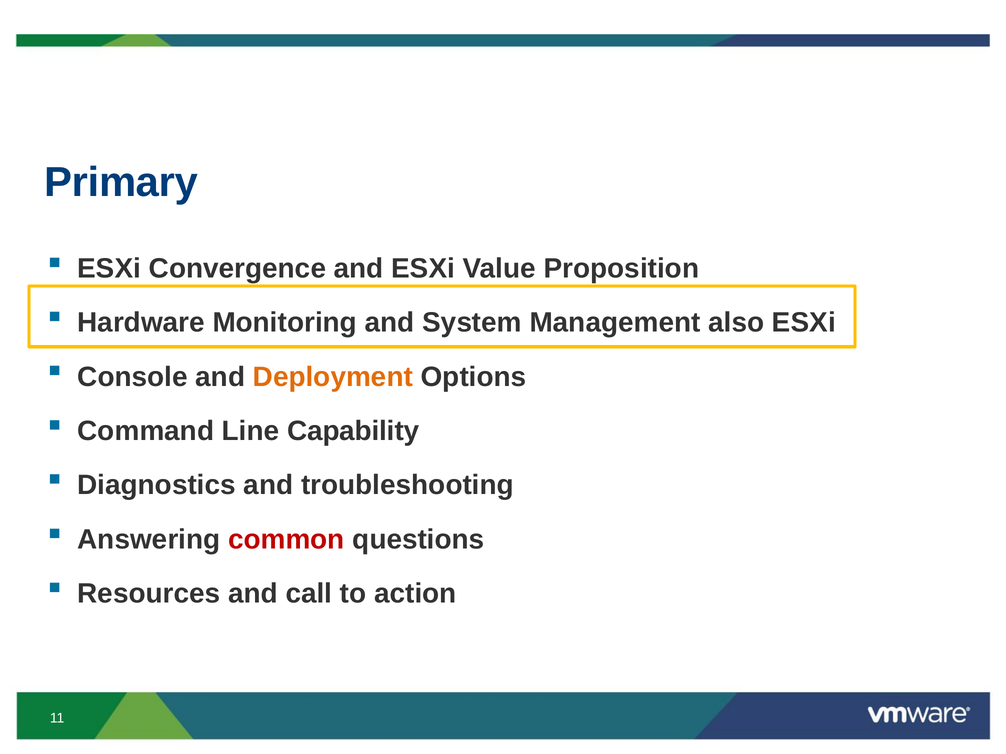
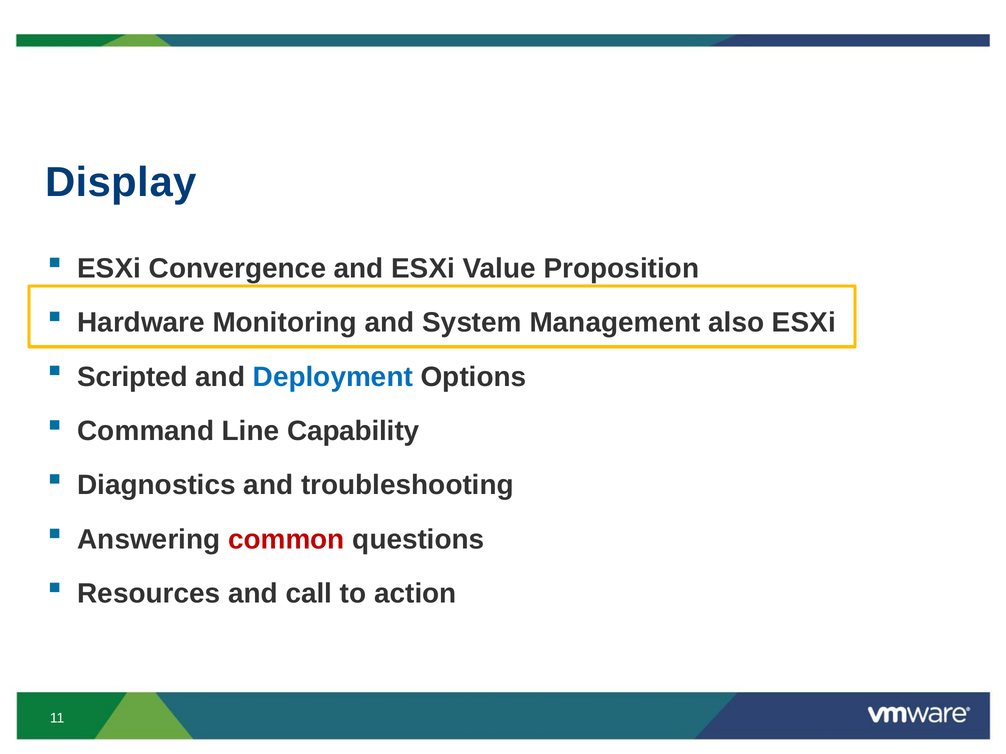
Primary: Primary -> Display (121, 183)
Console: Console -> Scripted (133, 377)
Deployment colour: orange -> blue (333, 377)
